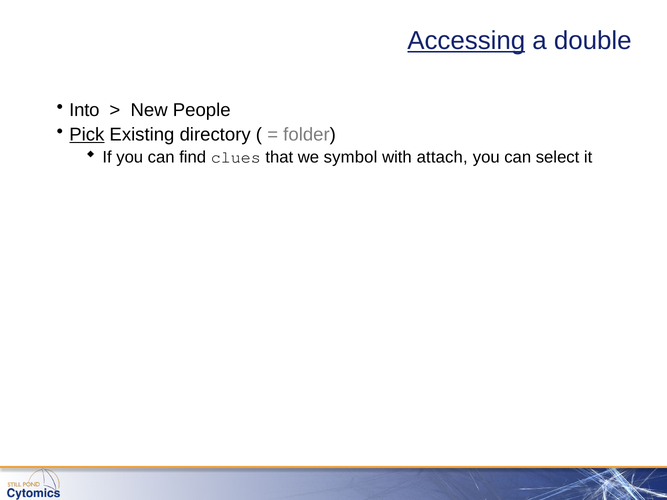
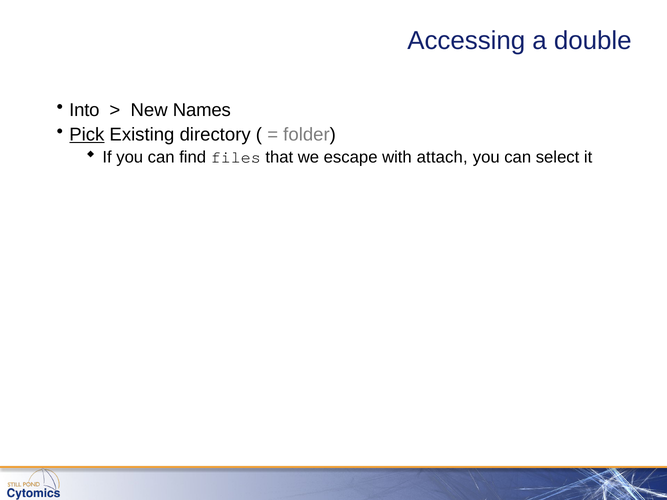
Accessing underline: present -> none (466, 41)
People: People -> Names (202, 110)
clues: clues -> files (236, 158)
symbol: symbol -> escape (351, 158)
